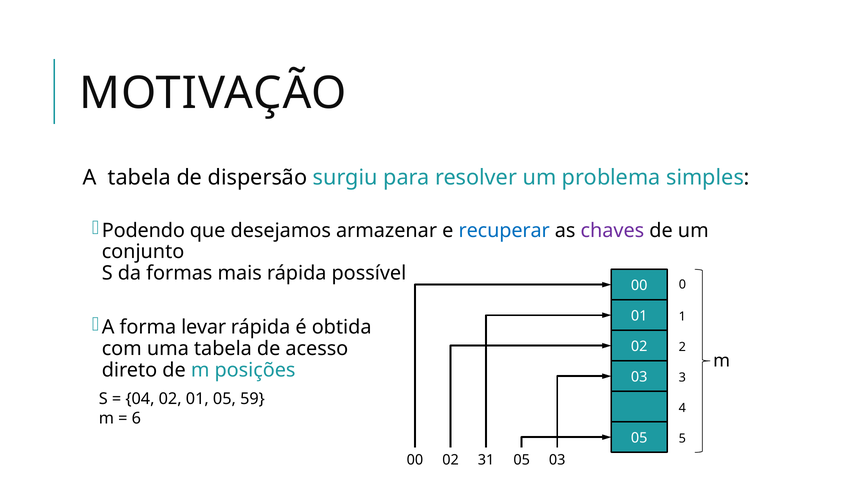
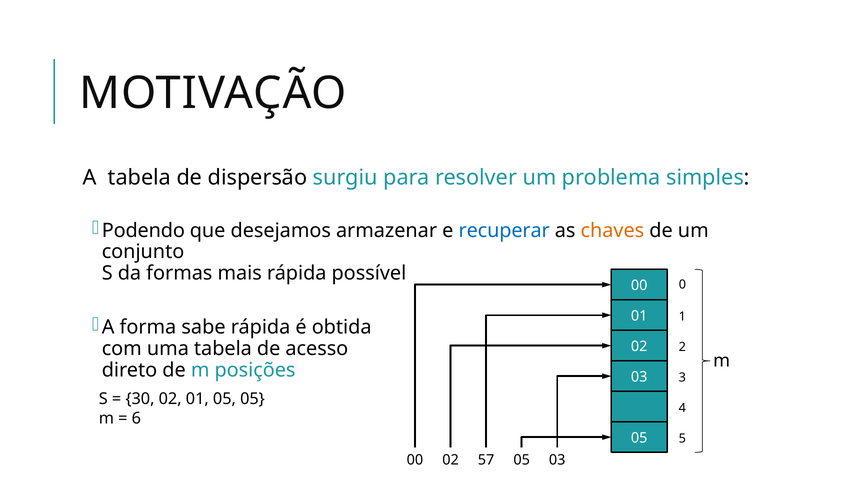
chaves colour: purple -> orange (612, 230)
levar: levar -> sabe (204, 327)
04: 04 -> 30 (140, 398)
05 59: 59 -> 05 (253, 398)
31: 31 -> 57 (486, 460)
